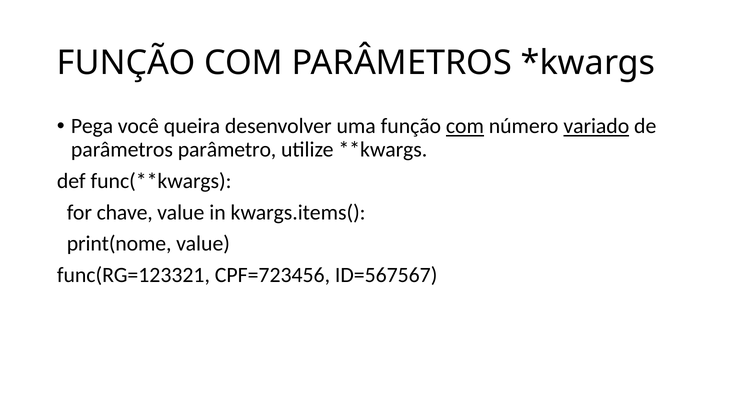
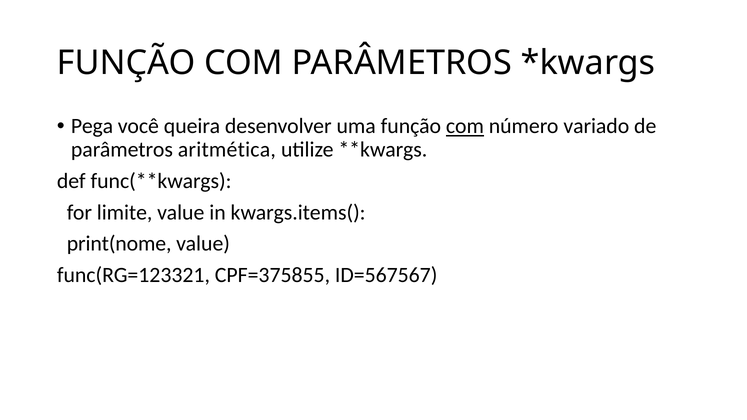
variado underline: present -> none (596, 126)
parâmetro: parâmetro -> aritmética (227, 150)
chave: chave -> limite (125, 212)
CPF=723456: CPF=723456 -> CPF=375855 (272, 275)
